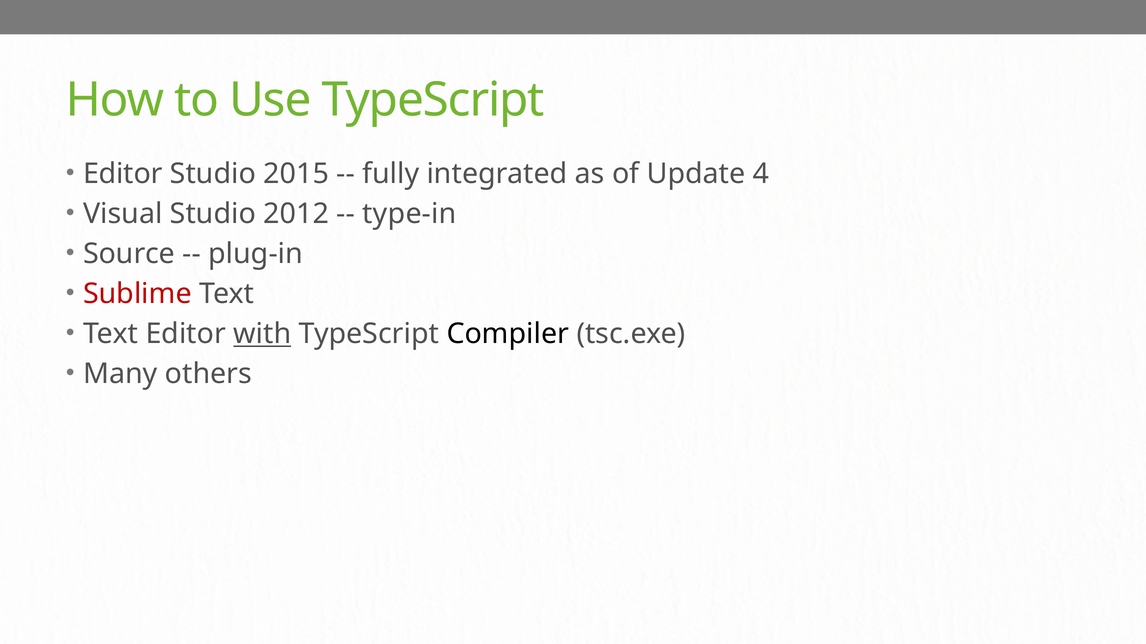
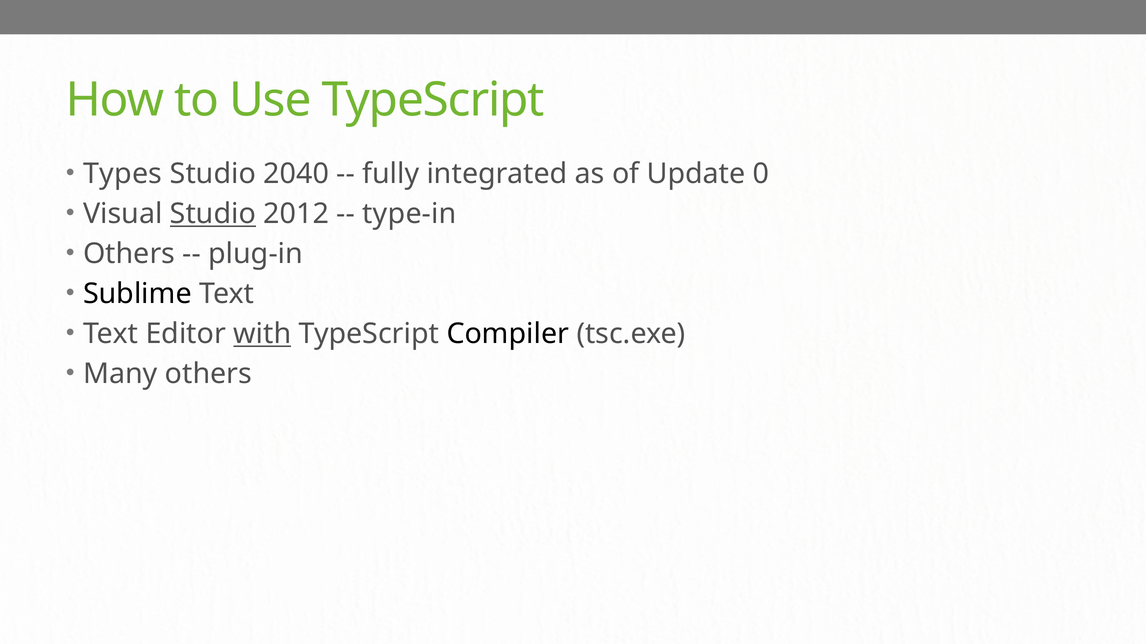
Editor: Editor -> Types (123, 174)
2015: 2015 -> 2040 (296, 174)
4: 4 -> 0 (761, 174)
Studio underline: none -> present (213, 214)
Source: Source -> Others (129, 254)
Sublime colour: red -> black (137, 294)
